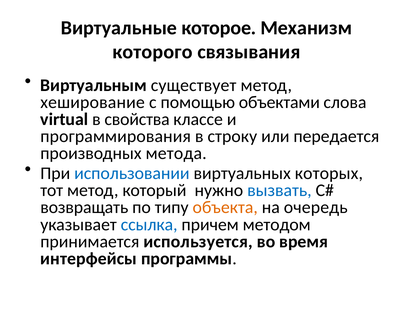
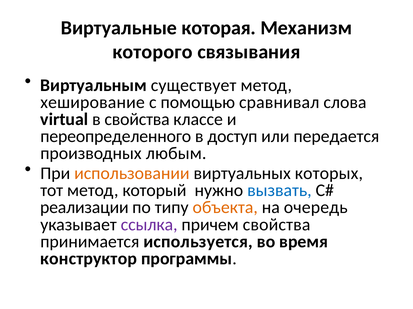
которое: которое -> которая (219, 28)
объектами: объектами -> сравнивал (279, 103)
программирования: программирования -> переопределенного (116, 137)
строку: строку -> доступ (232, 137)
метода: метода -> любым (176, 154)
использовании colour: blue -> orange (132, 174)
возвращать: возвращать -> реализации (84, 208)
ссылка colour: blue -> purple (149, 225)
причем методом: методом -> свойства (277, 225)
интерфейсы: интерфейсы -> конструктор (89, 259)
